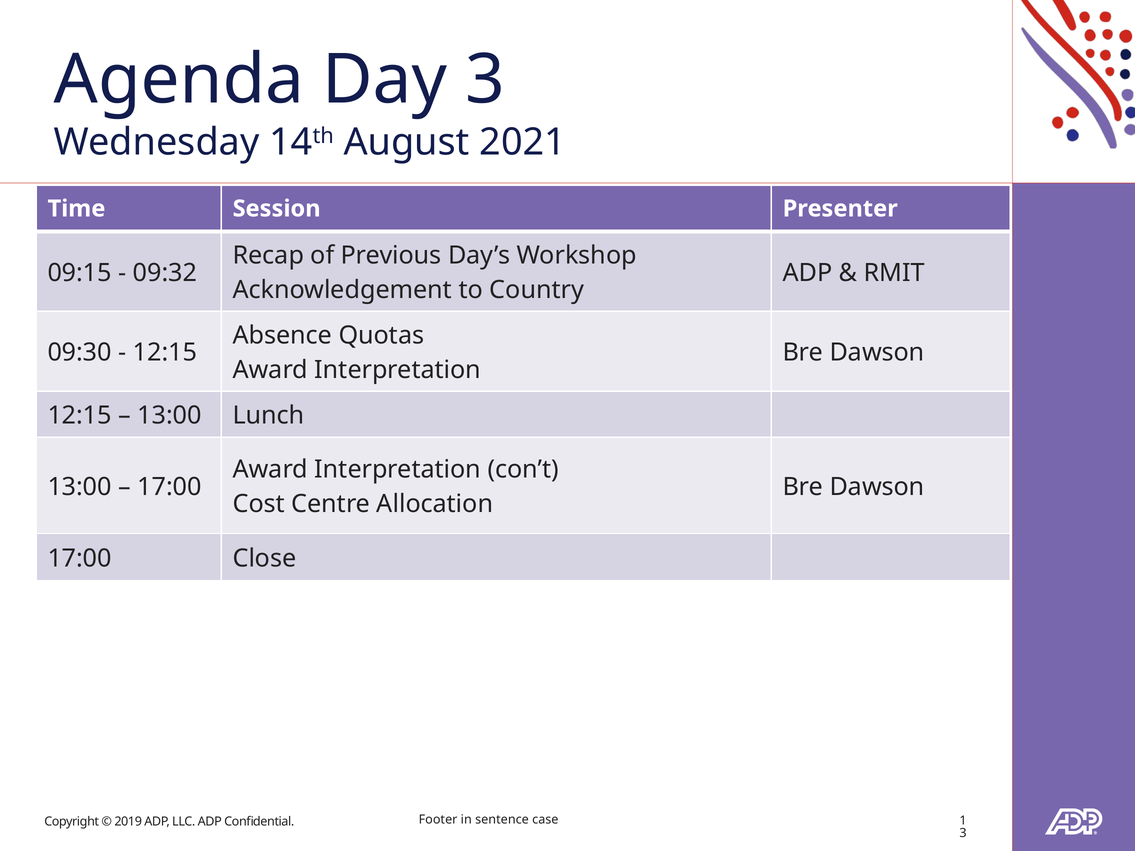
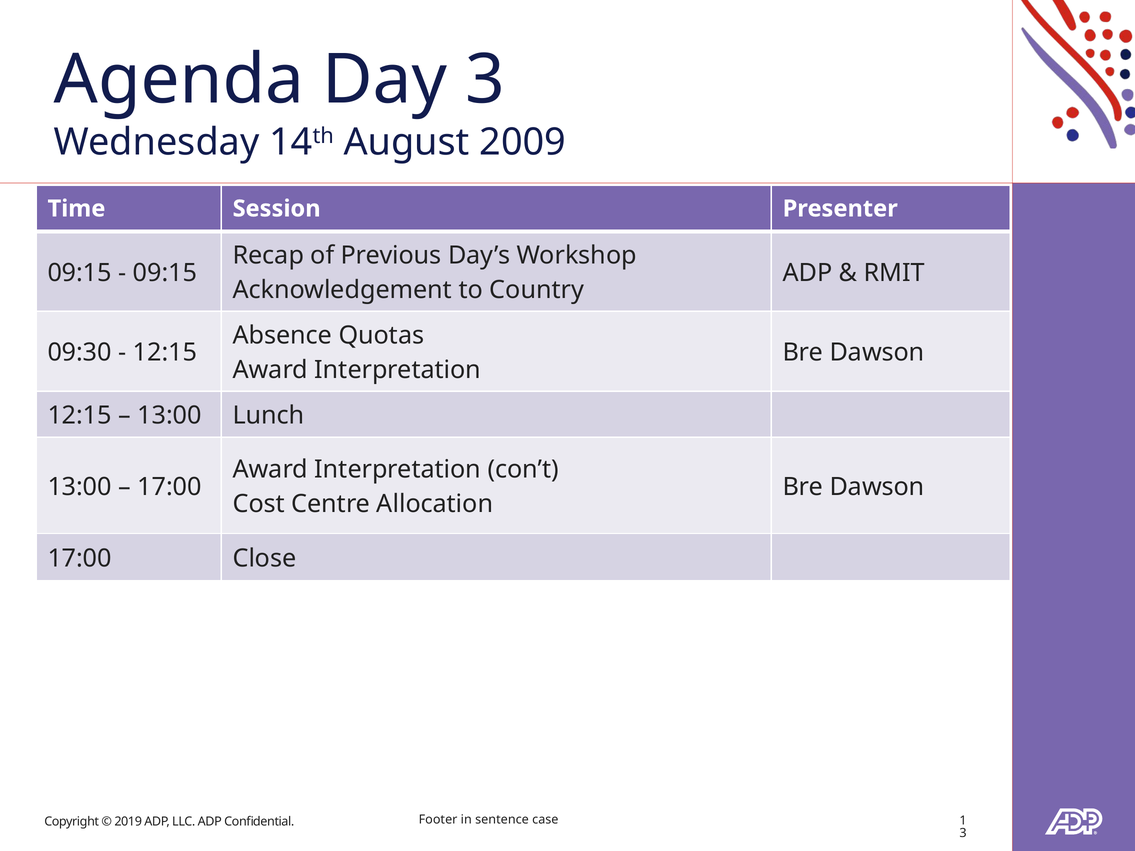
2021: 2021 -> 2009 (523, 142)
09:32: 09:32 -> 09:15 (165, 273)
